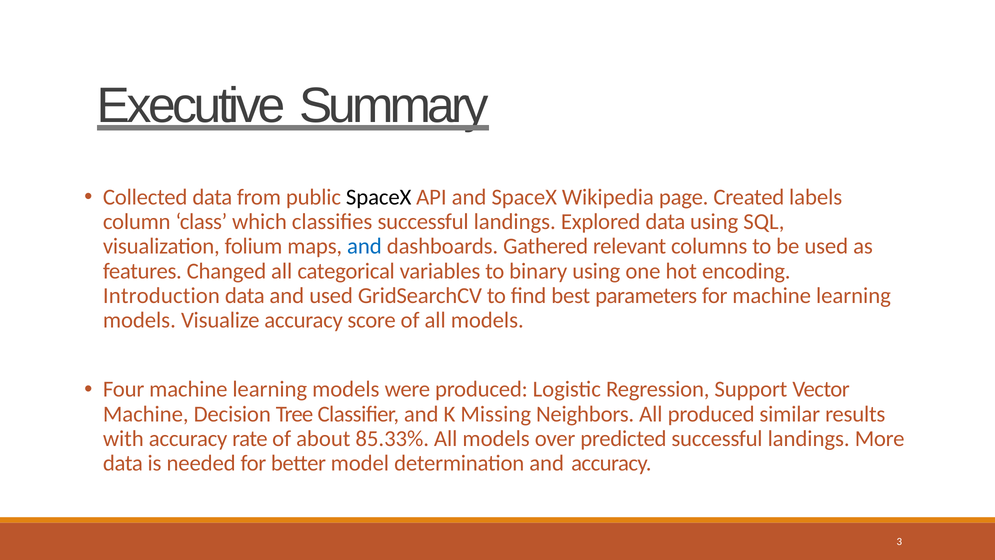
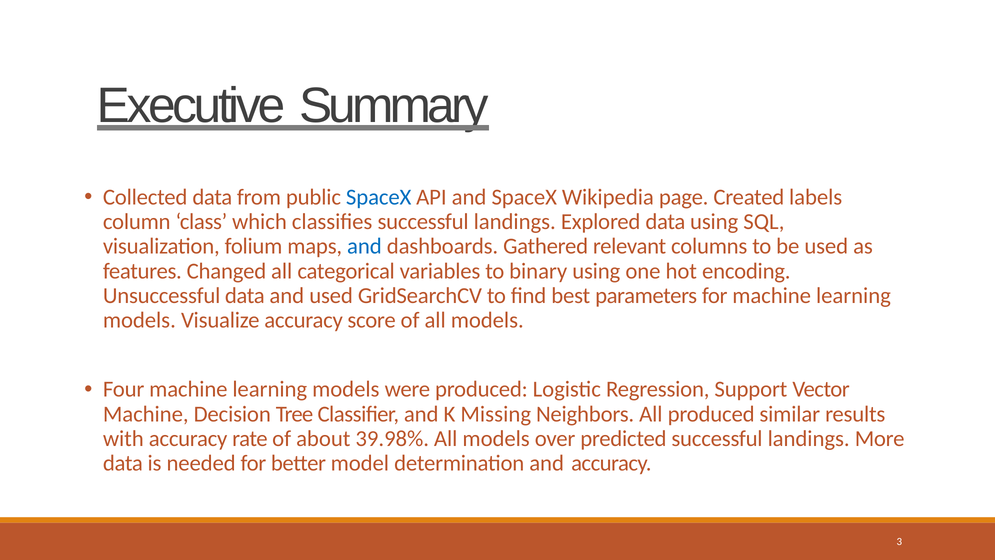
SpaceX colour: black -> blue (379, 197)
Introduction: Introduction -> Unsuccessful (162, 296)
85.33%: 85.33% -> 39.98% (392, 438)
